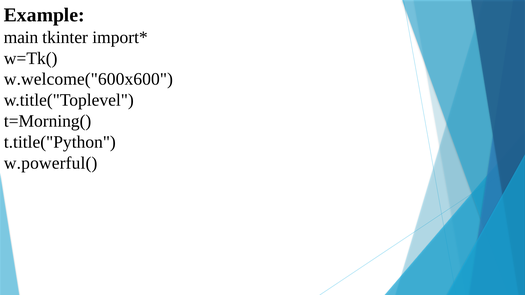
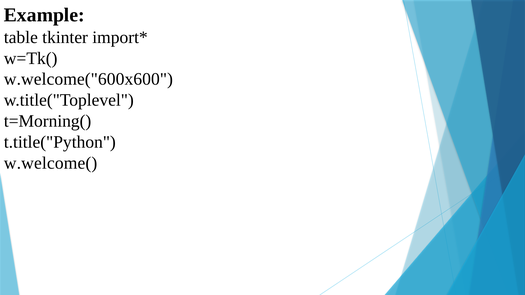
main: main -> table (21, 37)
w.powerful(: w.powerful( -> w.welcome( (51, 163)
